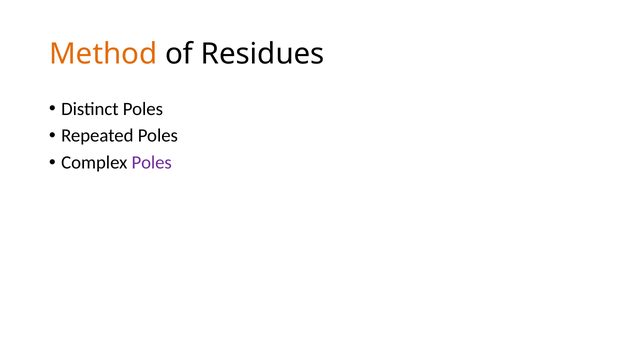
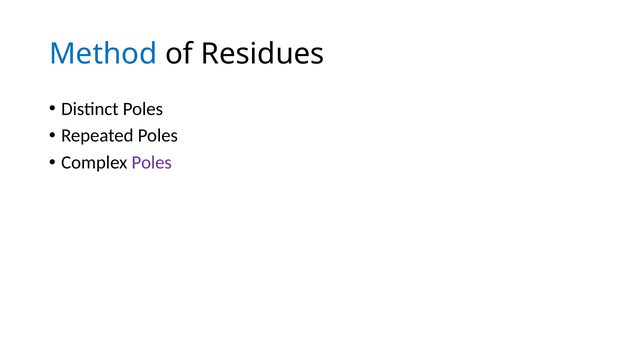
Method colour: orange -> blue (103, 54)
